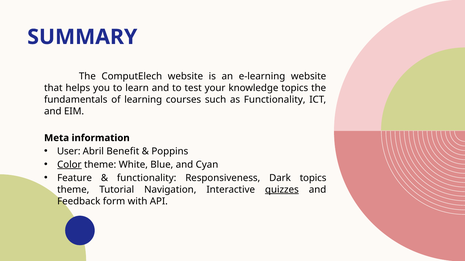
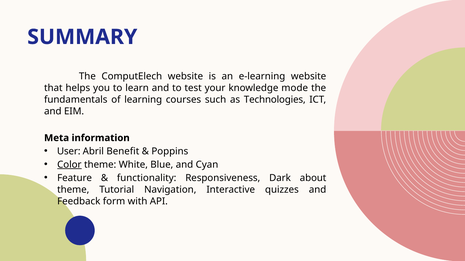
knowledge topics: topics -> mode (295, 88)
as Functionality: Functionality -> Technologies (275, 100)
Dark topics: topics -> about (313, 178)
quizzes underline: present -> none (282, 190)
